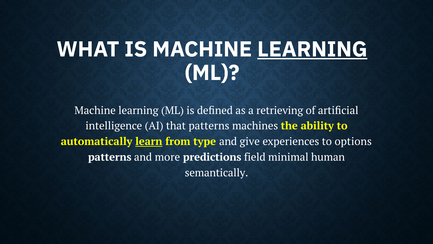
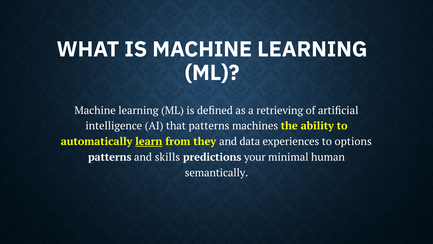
LEARNING underline: present -> none (312, 49)
type: type -> they (205, 141)
give: give -> data (250, 141)
more: more -> skills (167, 157)
field: field -> your (255, 157)
